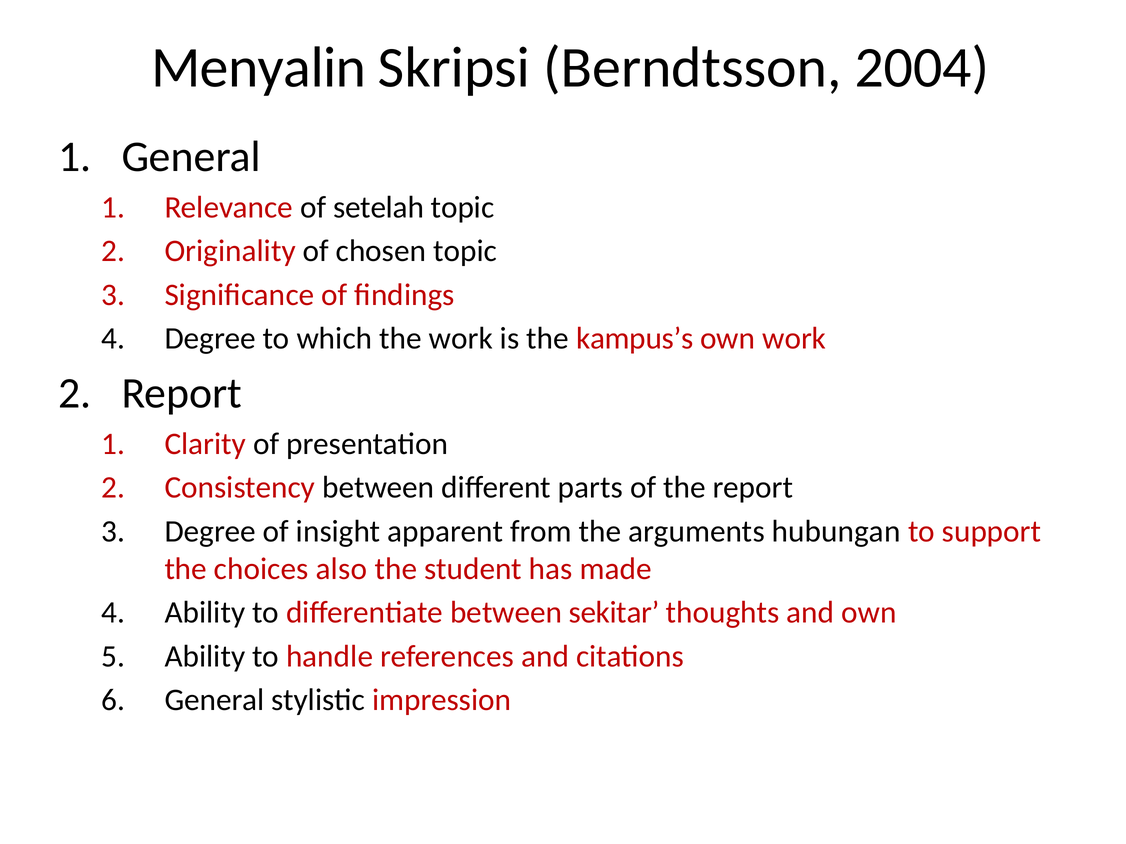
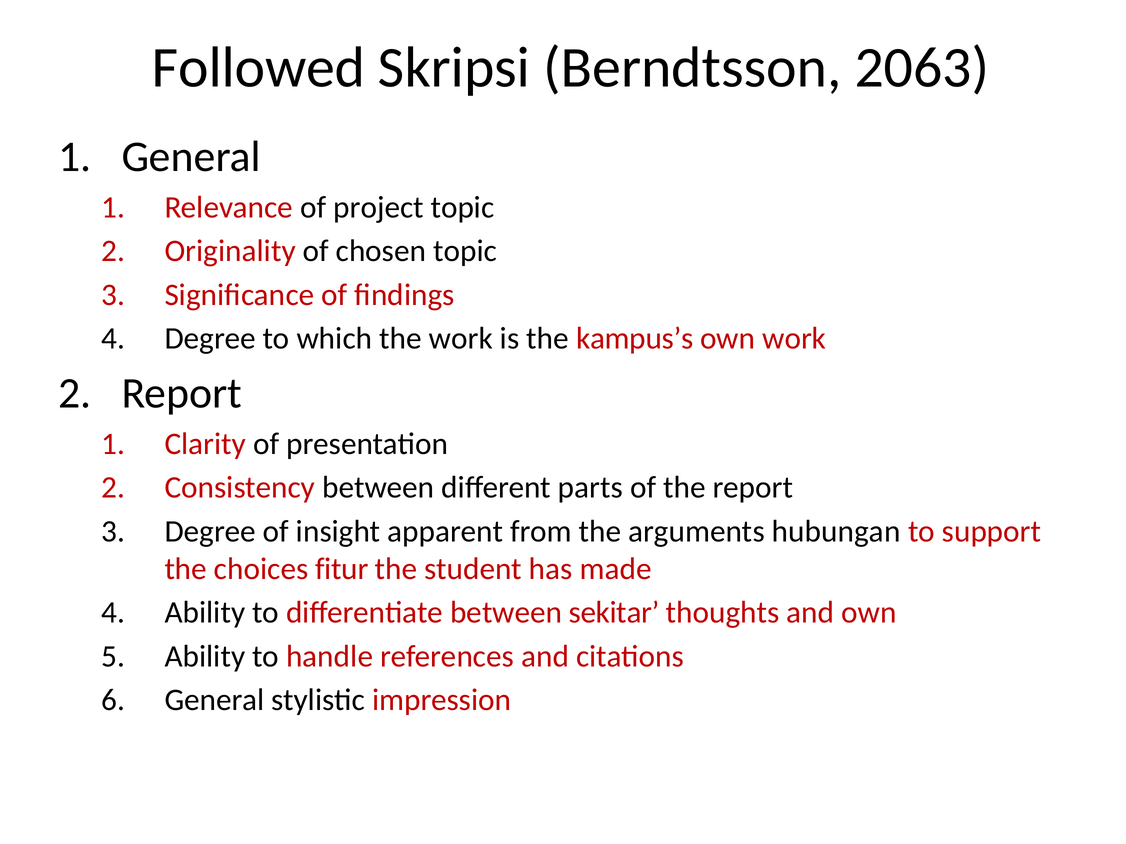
Menyalin: Menyalin -> Followed (259, 68)
2004: 2004 -> 2063 (922, 68)
setelah: setelah -> project (378, 207)
also: also -> fitur (342, 569)
